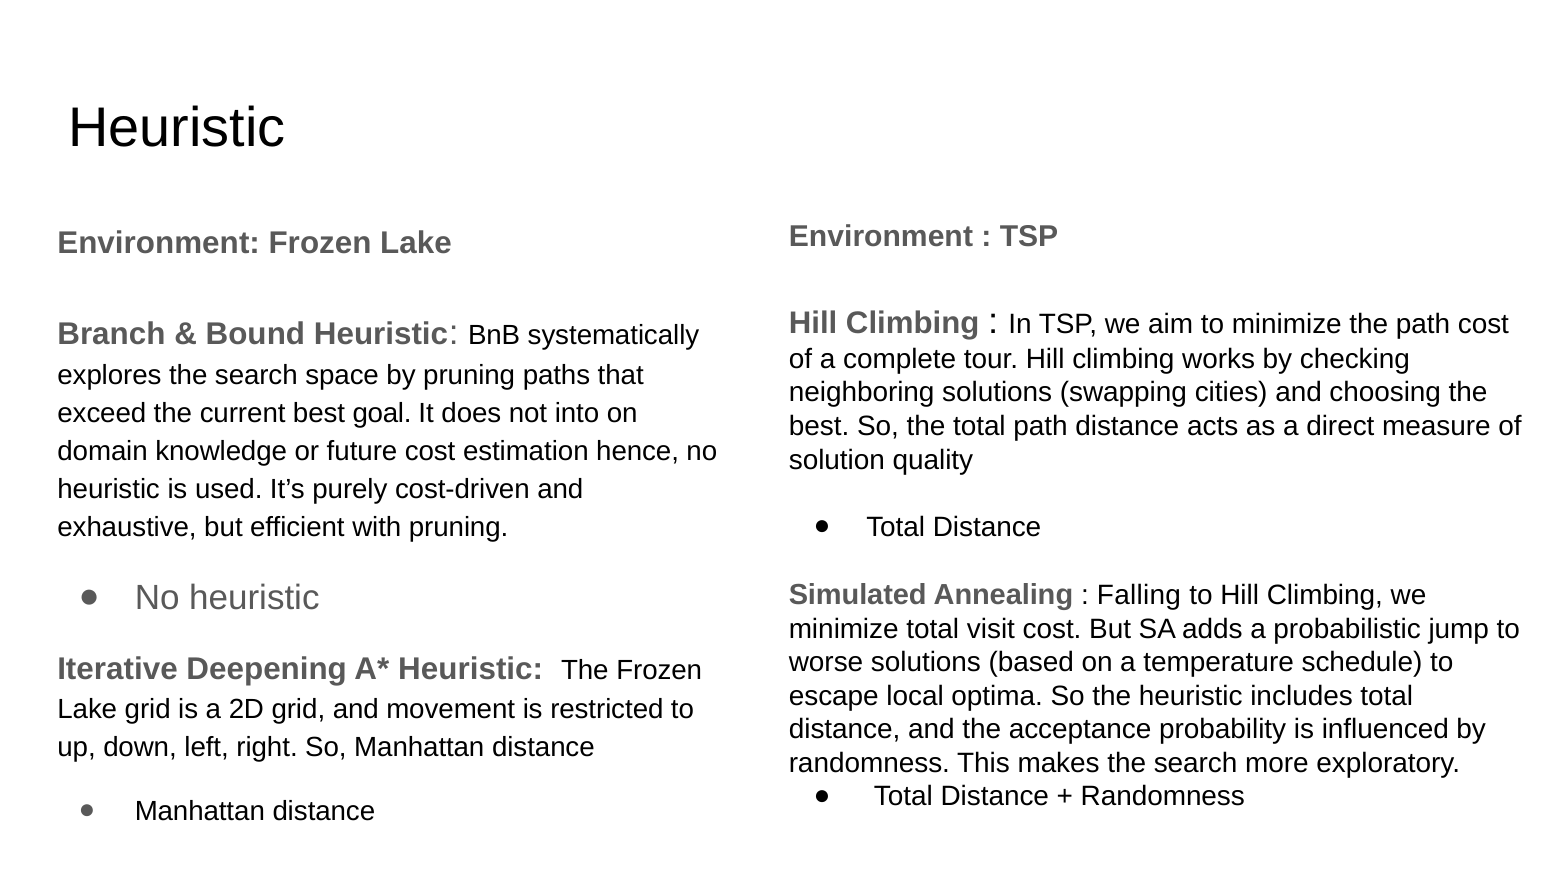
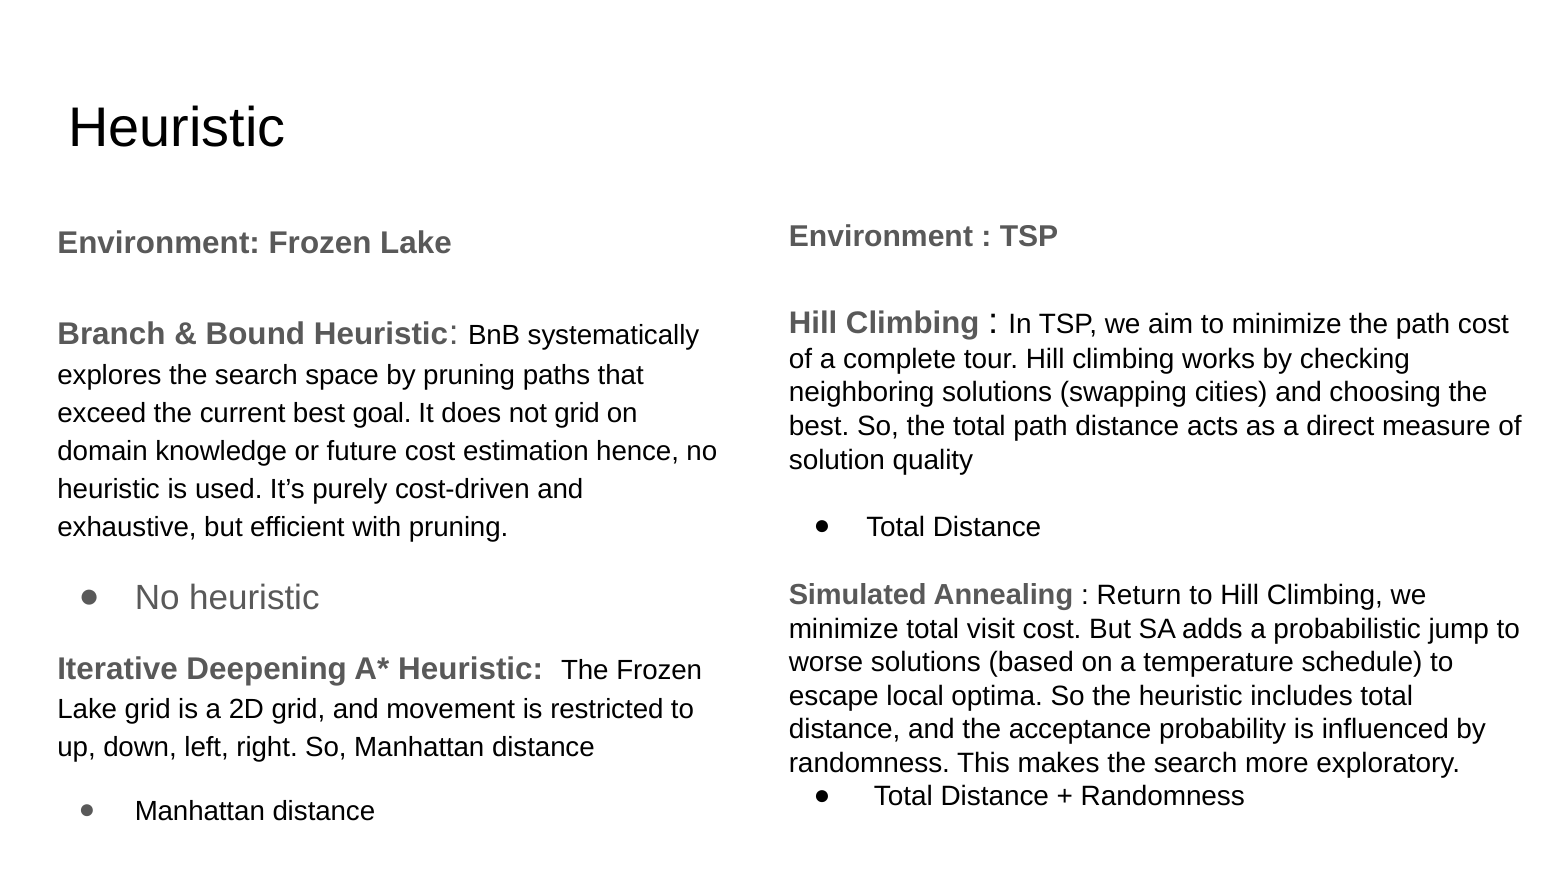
not into: into -> grid (577, 413)
Falling: Falling -> Return (1139, 595)
